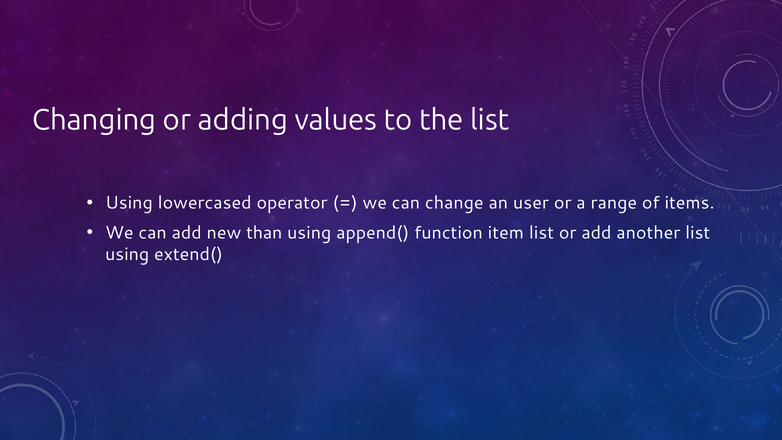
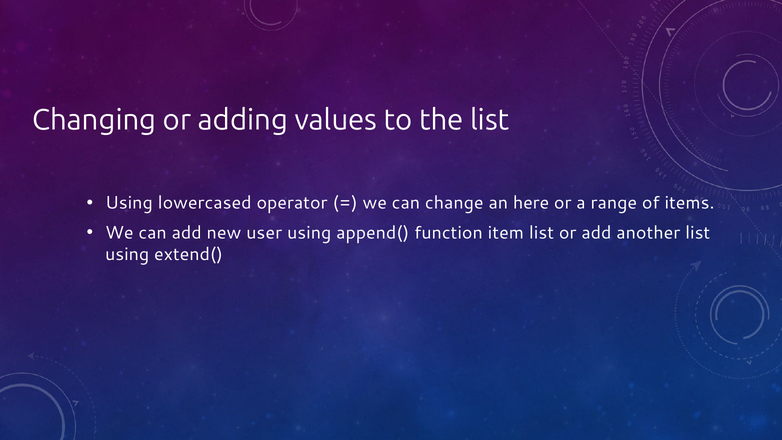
user: user -> here (531, 203)
than: than -> user (264, 233)
